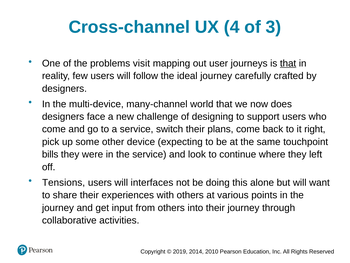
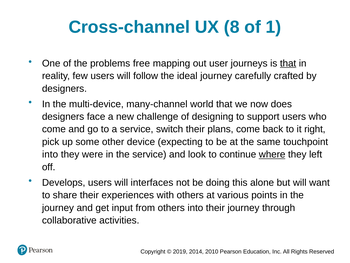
4: 4 -> 8 (232, 27)
3: 3 -> 1 (273, 27)
visit: visit -> free (141, 63)
bills: bills -> into (50, 154)
where underline: none -> present (272, 154)
Tensions: Tensions -> Develops (64, 182)
